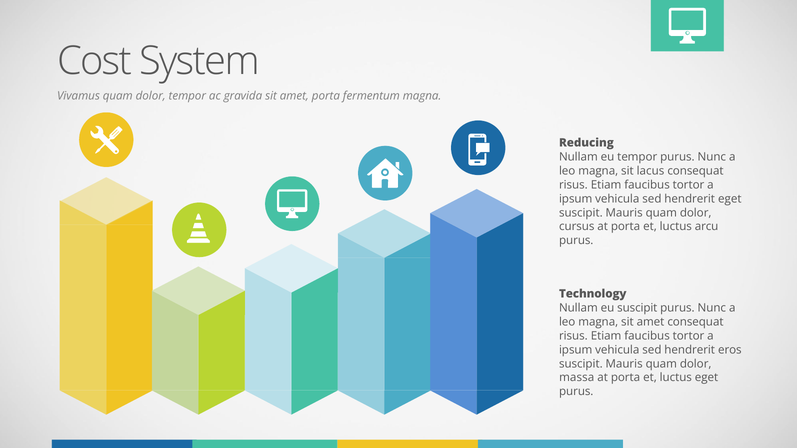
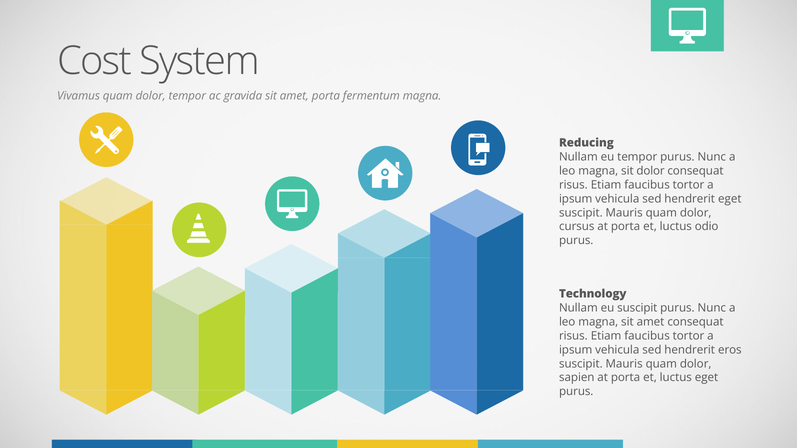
sit lacus: lacus -> dolor (651, 171)
arcu: arcu -> odio (707, 227)
massa: massa -> sapien (577, 378)
